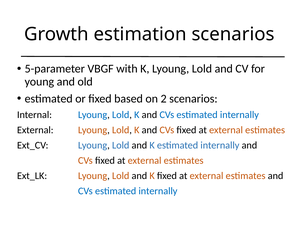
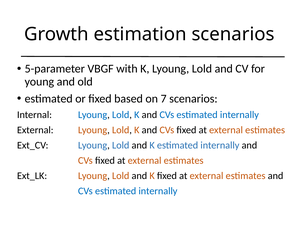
2: 2 -> 7 (164, 99)
